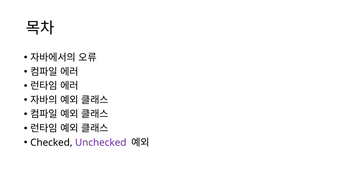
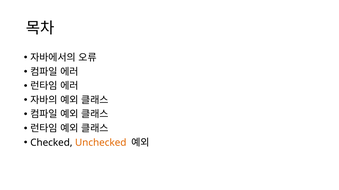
Unchecked colour: purple -> orange (101, 143)
